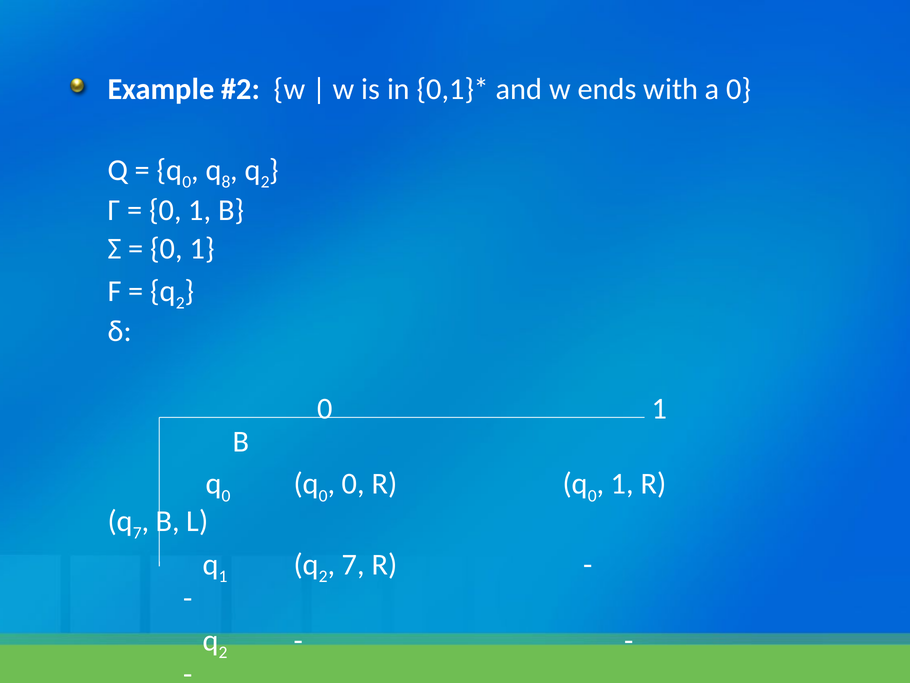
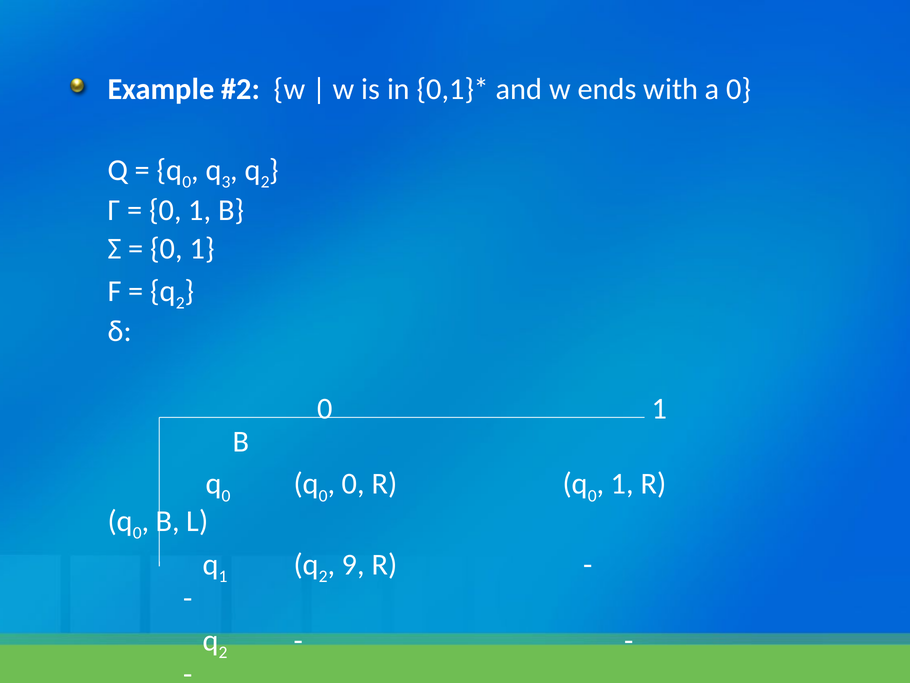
8: 8 -> 3 (226, 182)
7: 7 -> 0 (137, 533)
7: 7 -> 9 (353, 564)
